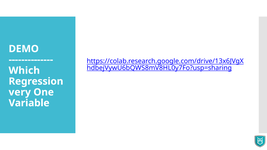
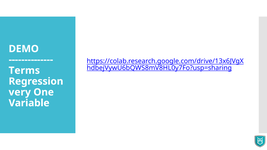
Which: Which -> Terms (24, 71)
